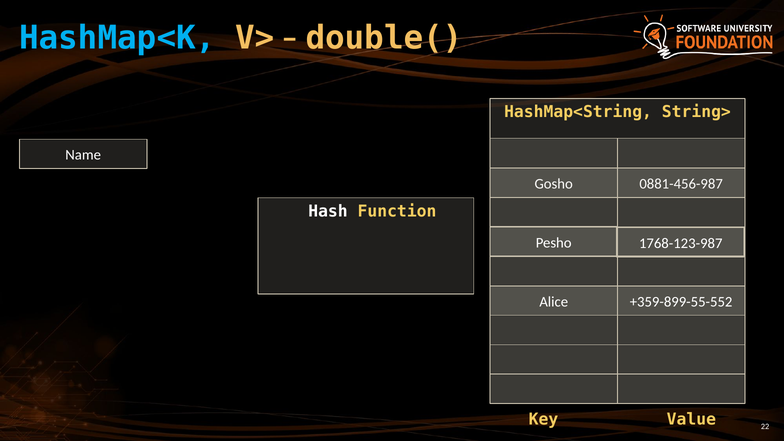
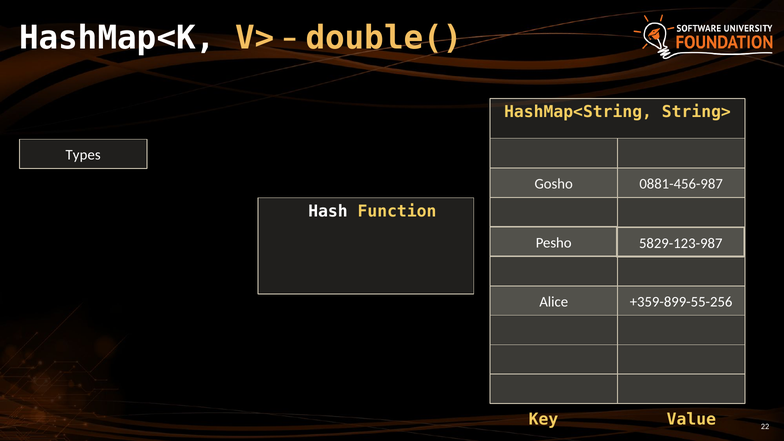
HashMap<K colour: light blue -> white (117, 38)
Name: Name -> Types (83, 155)
1768-123-987: 1768-123-987 -> 5829-123-987 (681, 244)
+359-899-55-552: +359-899-55-552 -> +359-899-55-256 (681, 302)
